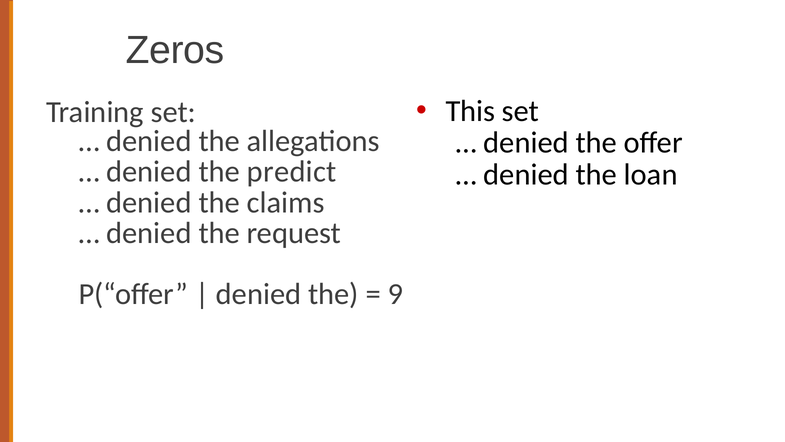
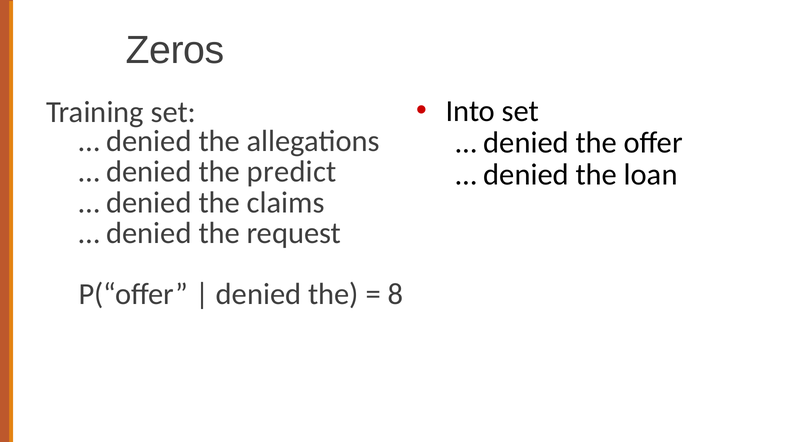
This: This -> Into (470, 111)
9: 9 -> 8 (395, 294)
